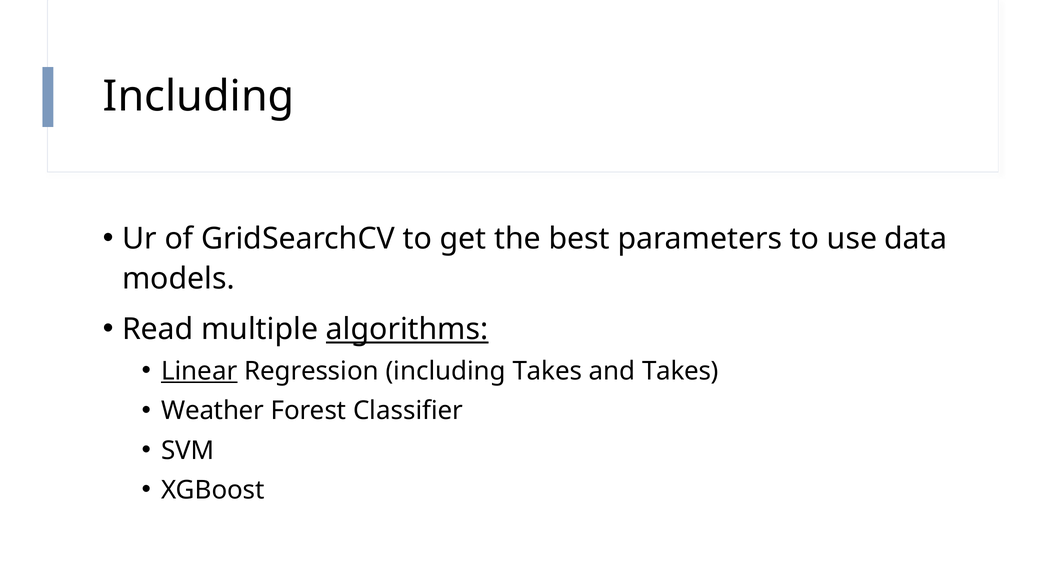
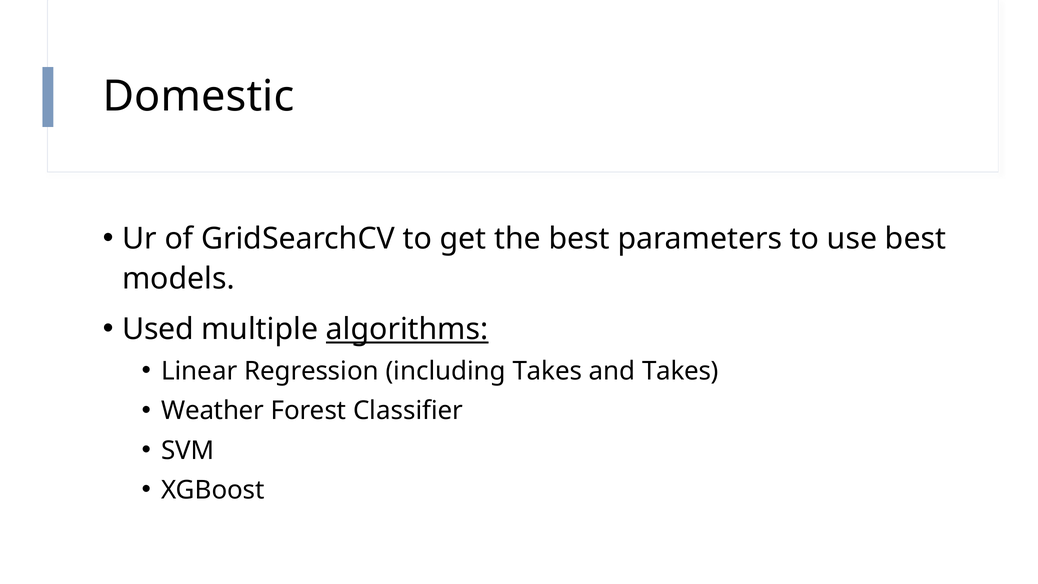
Including: Including -> Domestic (199, 97)
use data: data -> best (916, 239)
Read: Read -> Used (158, 329)
Linear underline: present -> none (199, 371)
